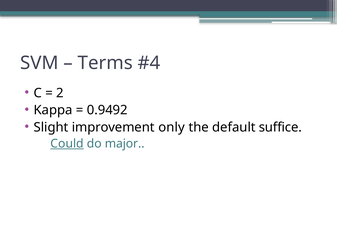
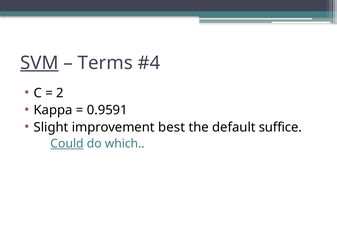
SVM underline: none -> present (39, 63)
0.9492: 0.9492 -> 0.9591 (107, 110)
only: only -> best (172, 128)
major: major -> which (125, 144)
